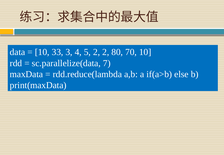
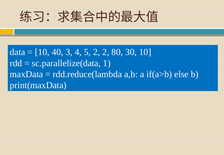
33: 33 -> 40 (57, 52)
70: 70 -> 30 (131, 52)
7: 7 -> 1 (107, 63)
